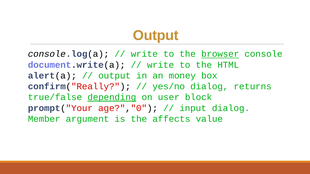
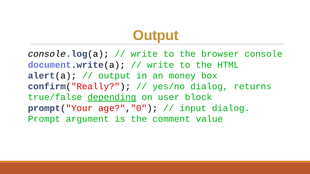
browser underline: present -> none (220, 54)
Member: Member -> Prompt (44, 119)
affects: affects -> comment (171, 119)
